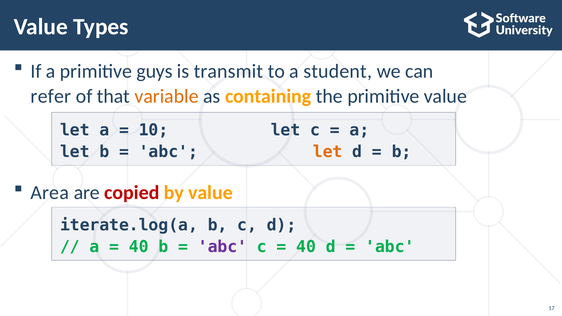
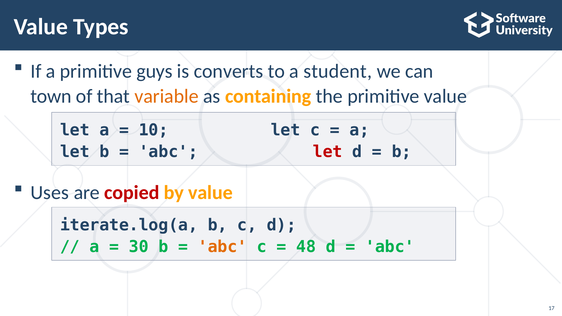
transmit: transmit -> converts (229, 71)
refer: refer -> town (51, 96)
let colour: orange -> red (328, 152)
Area: Area -> Uses (50, 193)
40: 40 -> 30 (139, 247)
abc colour: purple -> orange (223, 247)
40: 40 -> 48 (306, 247)
